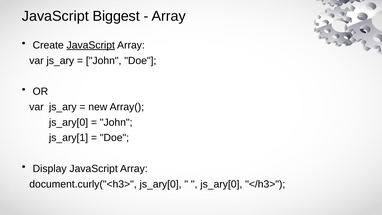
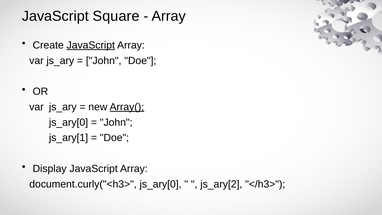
Biggest: Biggest -> Square (116, 16)
Array( underline: none -> present (127, 107)
js_ary[0: js_ary[0 -> js_ary[2 (221, 184)
